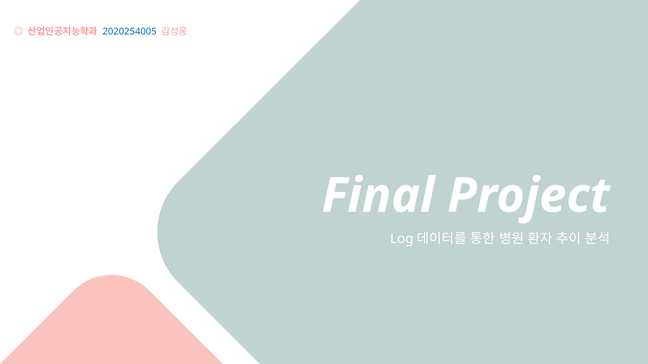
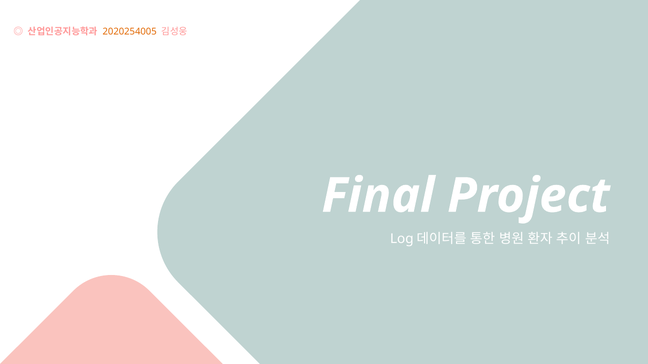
2020254005 colour: blue -> orange (130, 32)
